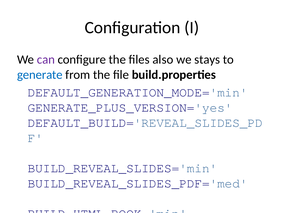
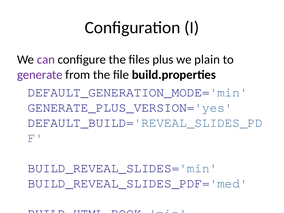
also: also -> plus (163, 60)
stays: stays -> plain (207, 60)
generate colour: blue -> purple (40, 75)
